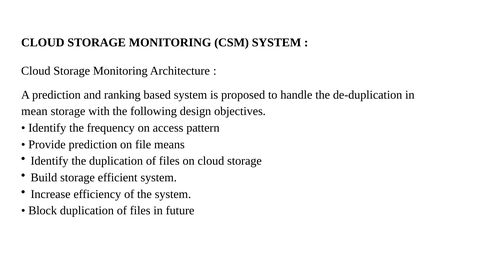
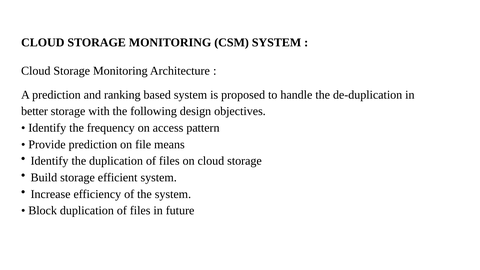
mean: mean -> better (35, 111)
